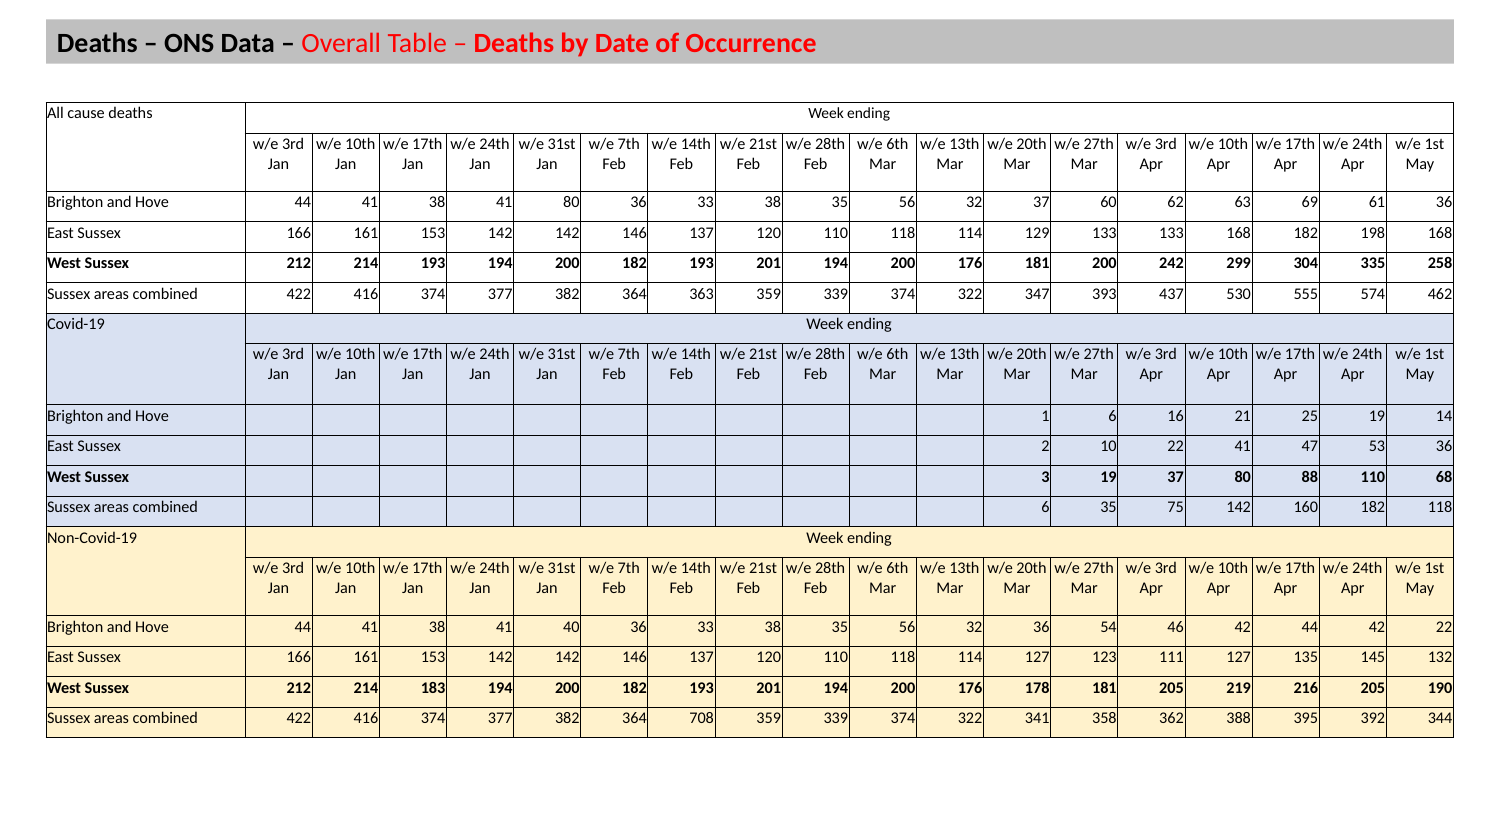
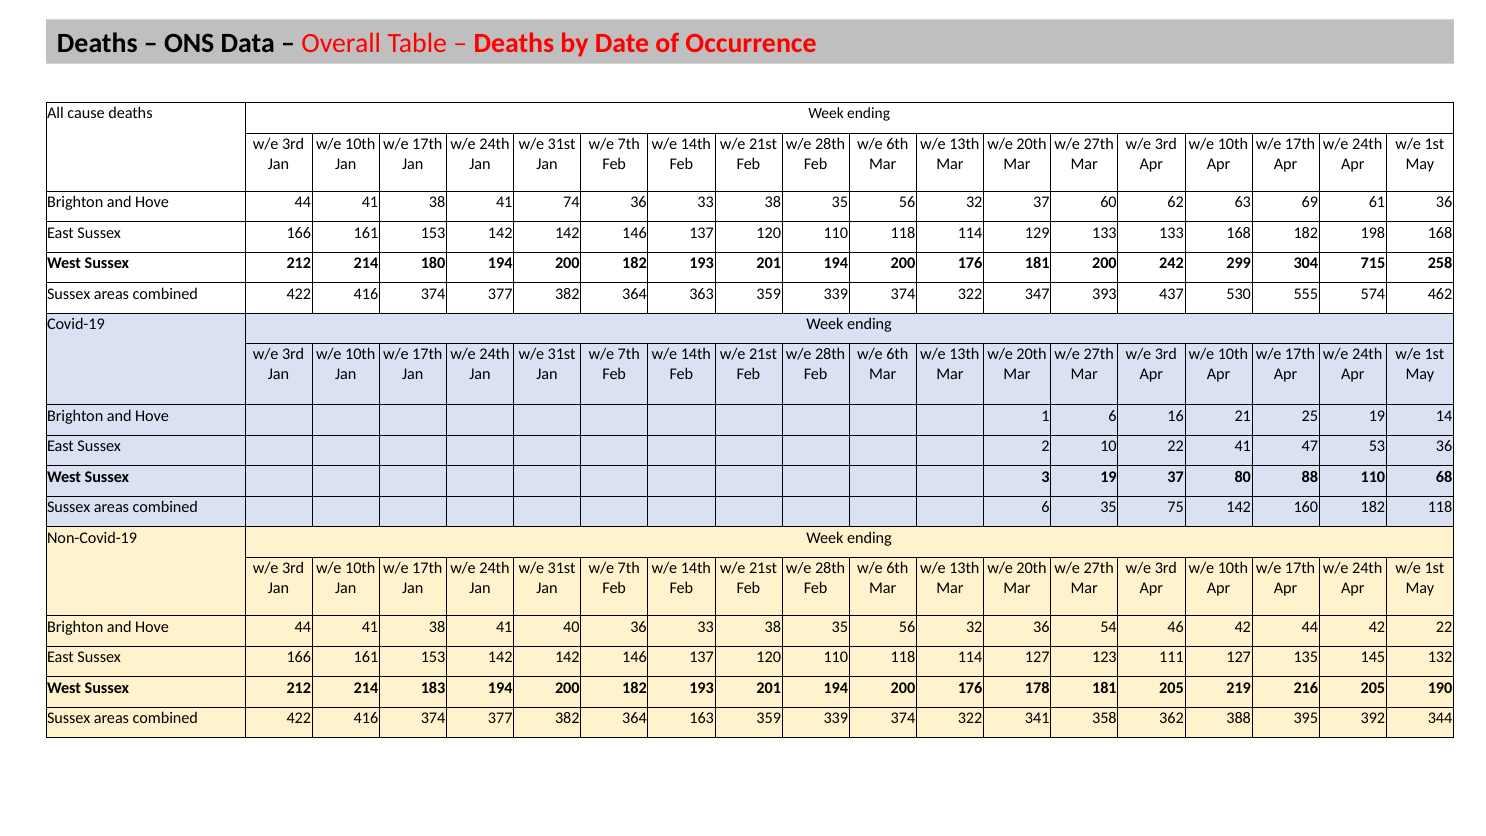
41 80: 80 -> 74 (571, 202)
214 193: 193 -> 180 (433, 263)
335: 335 -> 715 (1373, 263)
708: 708 -> 163 (702, 718)
